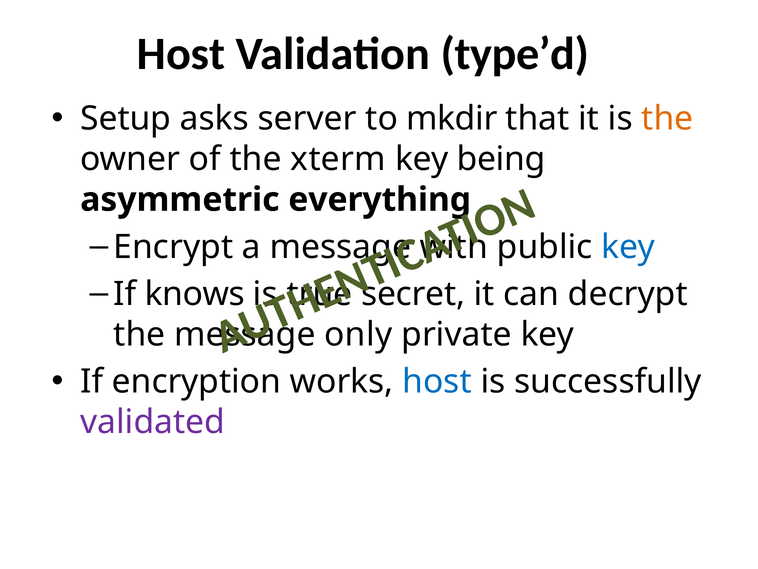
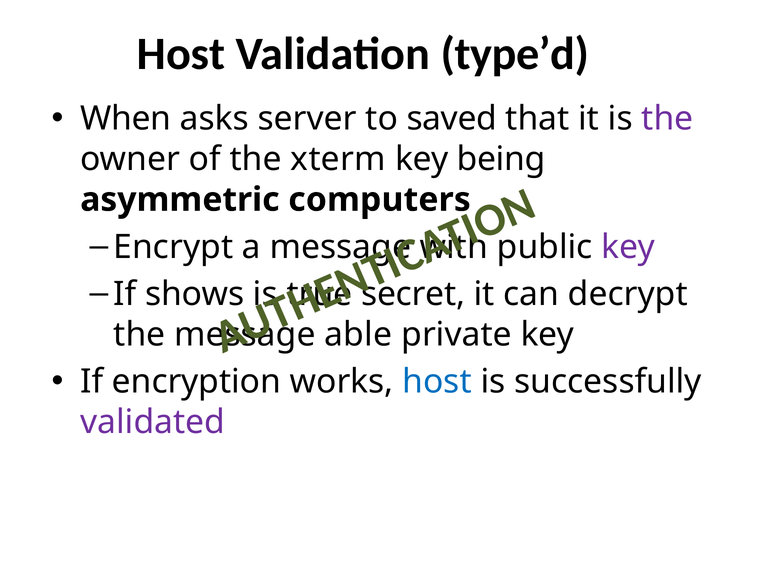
Setup: Setup -> When (126, 119)
mkdir: mkdir -> saved (452, 119)
the colour: orange -> purple (667, 119)
everything: everything -> computers (380, 199)
key colour: blue -> purple (628, 247)
knows: knows -> shows (195, 294)
only: only -> able (358, 334)
